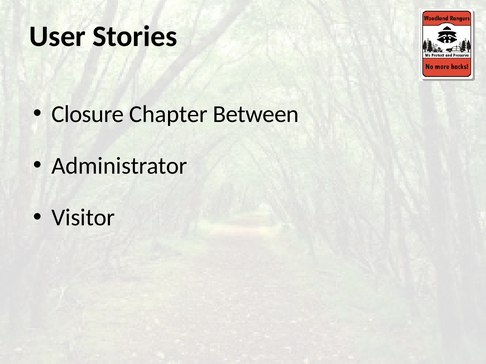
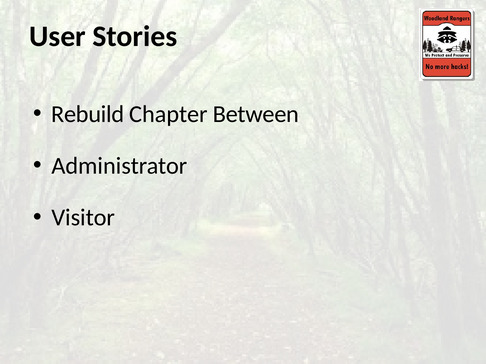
Closure: Closure -> Rebuild (88, 114)
